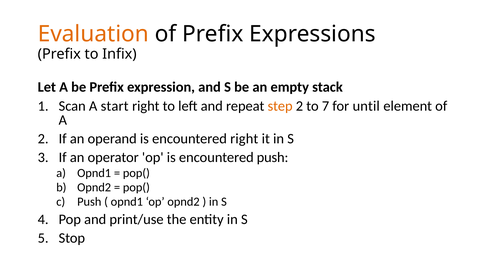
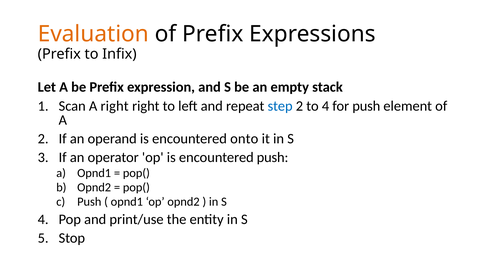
A start: start -> right (115, 106)
step colour: orange -> blue (280, 106)
to 7: 7 -> 4 (326, 106)
for until: until -> push (366, 106)
encountered right: right -> onto (244, 139)
